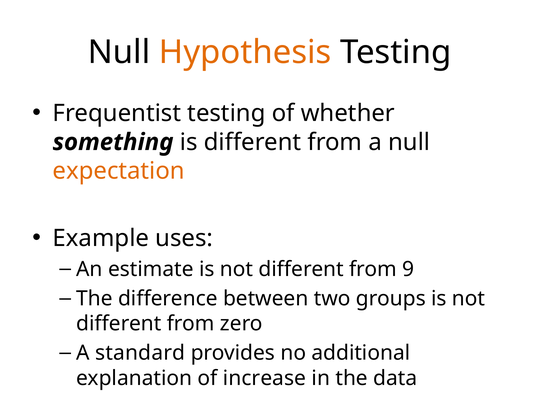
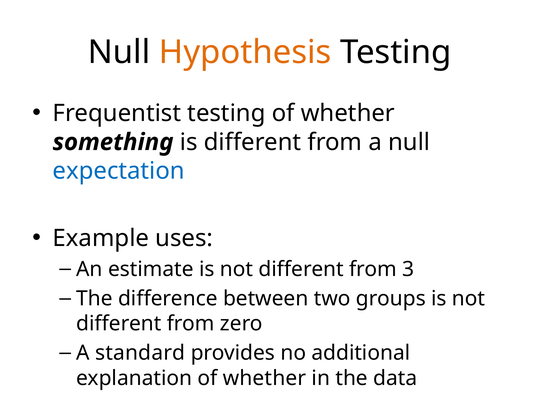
expectation colour: orange -> blue (119, 171)
9: 9 -> 3 (408, 269)
explanation of increase: increase -> whether (265, 378)
